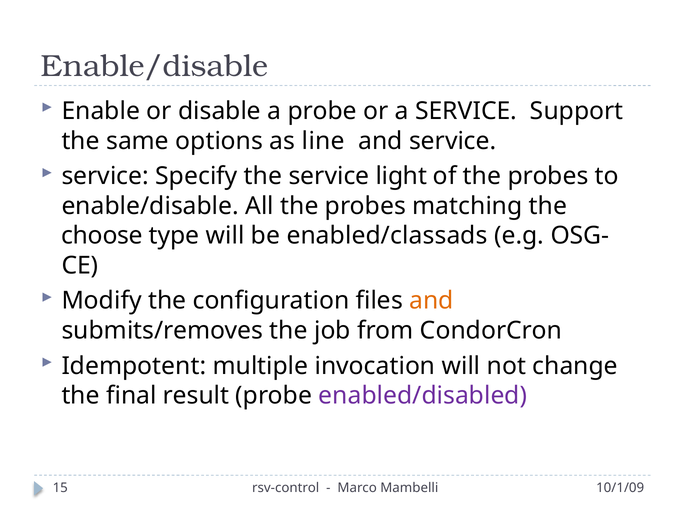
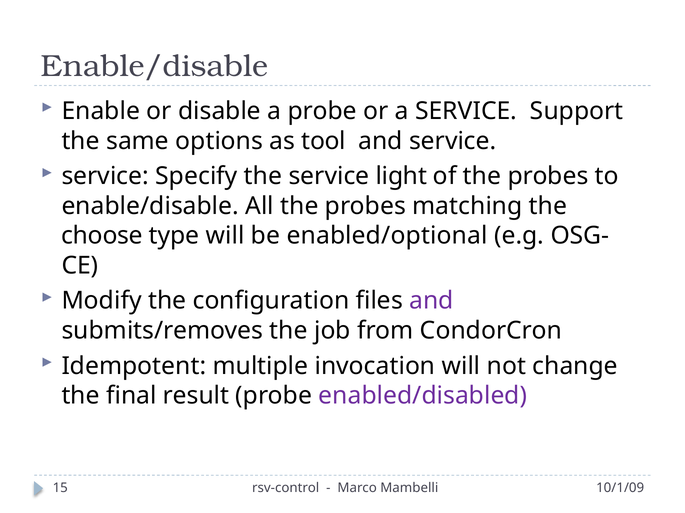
line: line -> tool (324, 141)
enabled/classads: enabled/classads -> enabled/optional (387, 236)
and colour: orange -> purple (431, 301)
